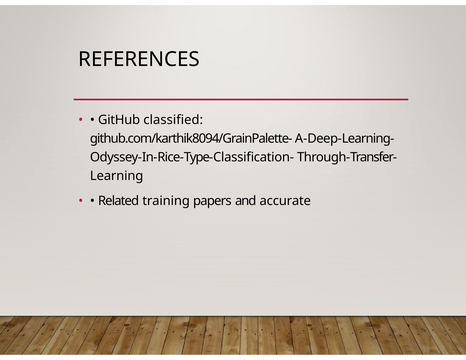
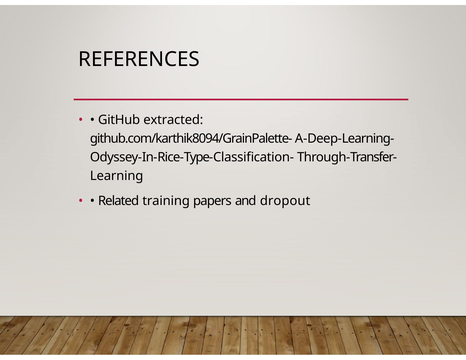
classified: classified -> extracted (173, 120)
accurate: accurate -> dropout (285, 201)
